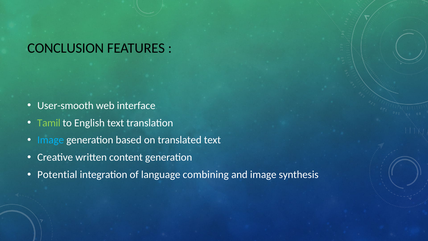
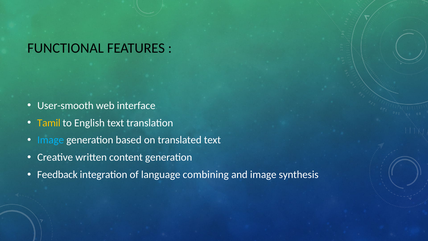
CONCLUSION: CONCLUSION -> FUNCTIONAL (66, 48)
Tamil colour: light green -> yellow (49, 123)
Potential: Potential -> Feedback (57, 175)
